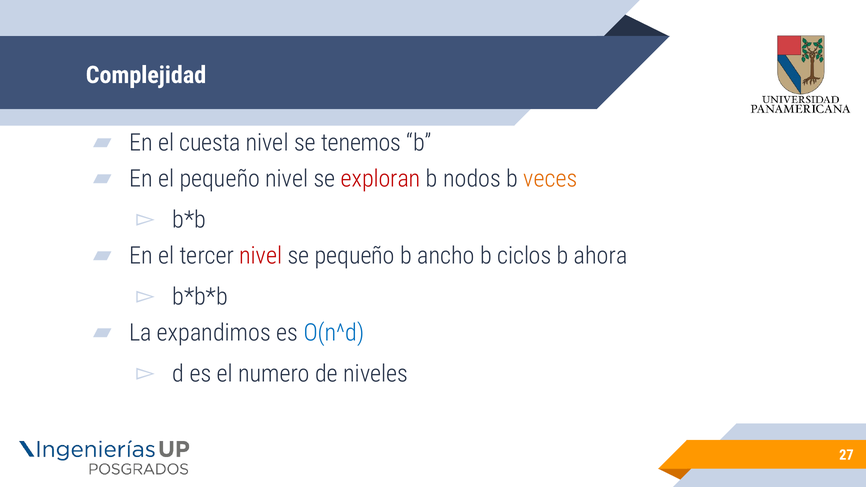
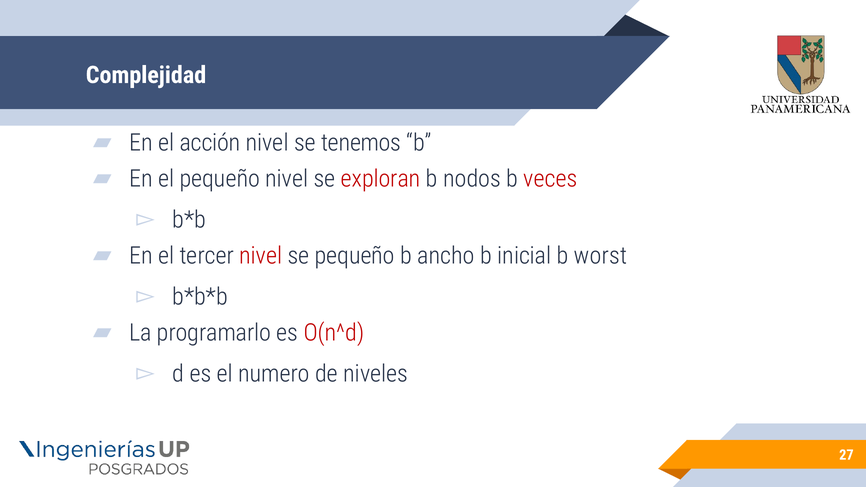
cuesta: cuesta -> acción (210, 143)
veces colour: orange -> red (550, 179)
ciclos: ciclos -> inicial (524, 256)
ahora: ahora -> worst (601, 256)
expandimos: expandimos -> programarlo (214, 333)
O(n^d colour: blue -> red (334, 333)
